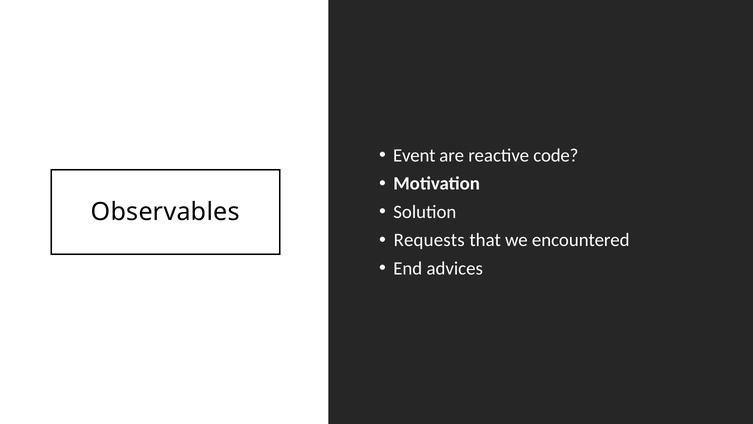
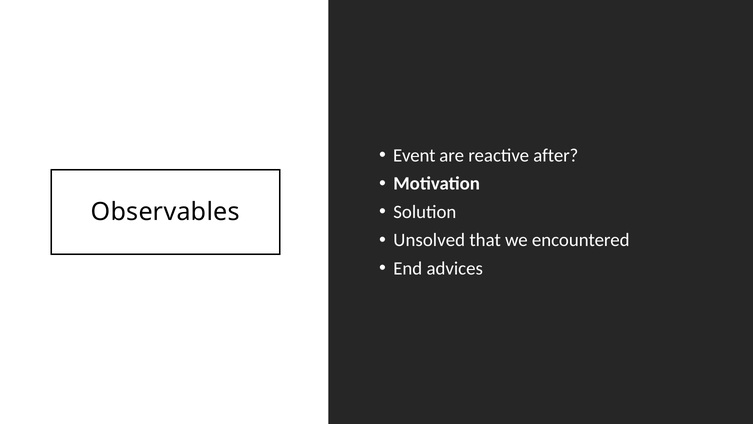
code: code -> after (556, 155)
Requests: Requests -> Unsolved (429, 240)
